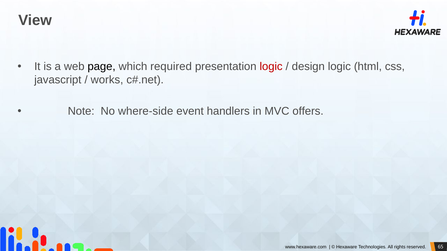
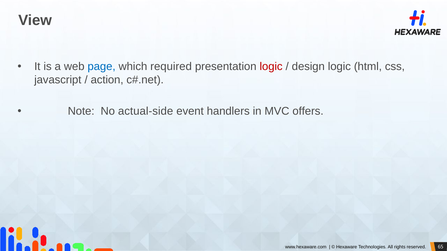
page colour: black -> blue (102, 67)
works: works -> action (107, 80)
where-side: where-side -> actual-side (146, 111)
